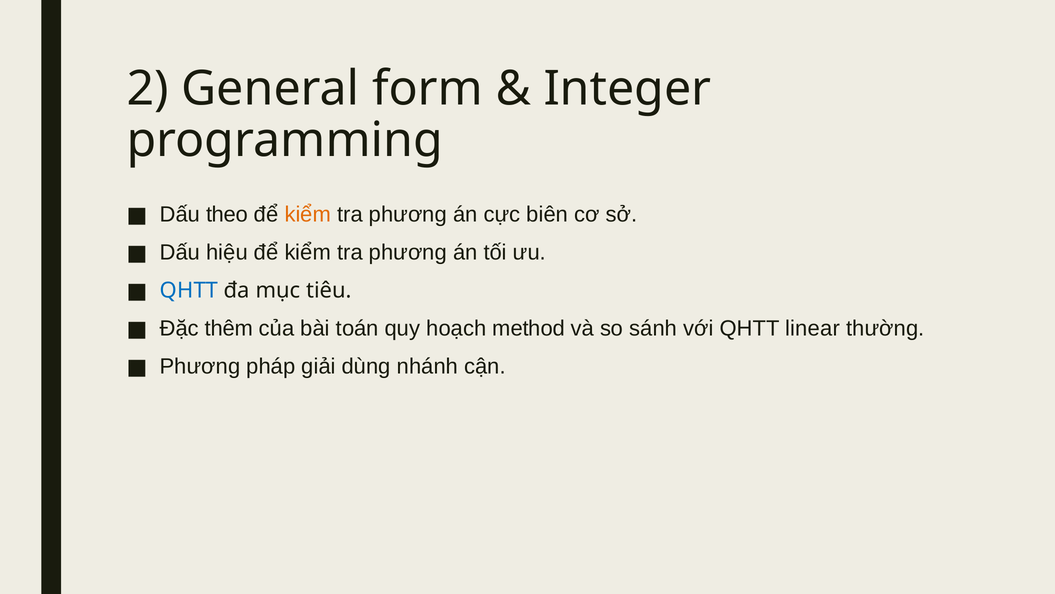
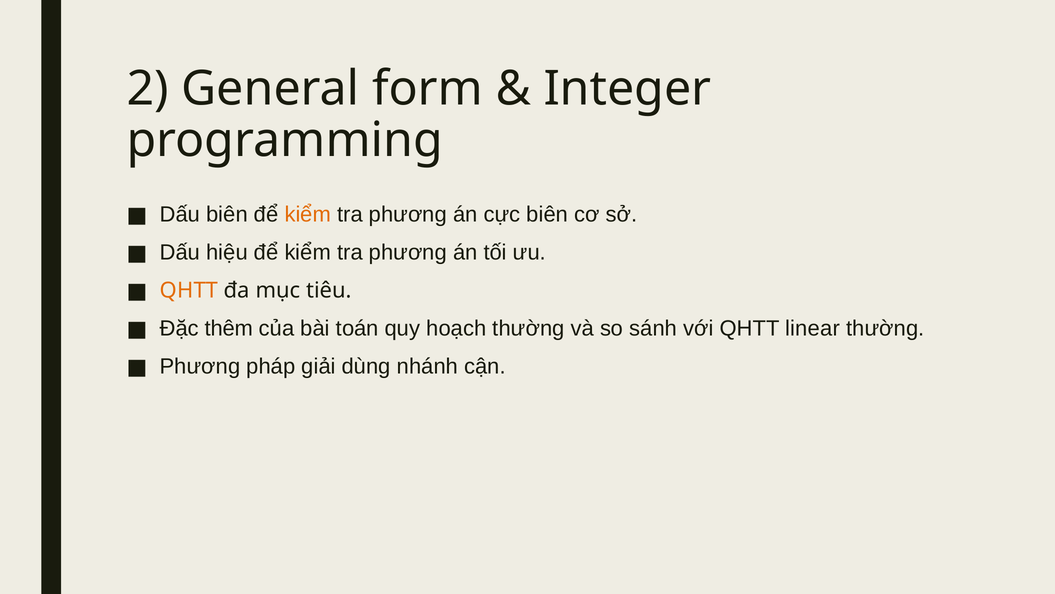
Dấu theo: theo -> biên (227, 214)
QHTT colour: blue -> orange (189, 290)
hoạch method: method -> thường (528, 328)
